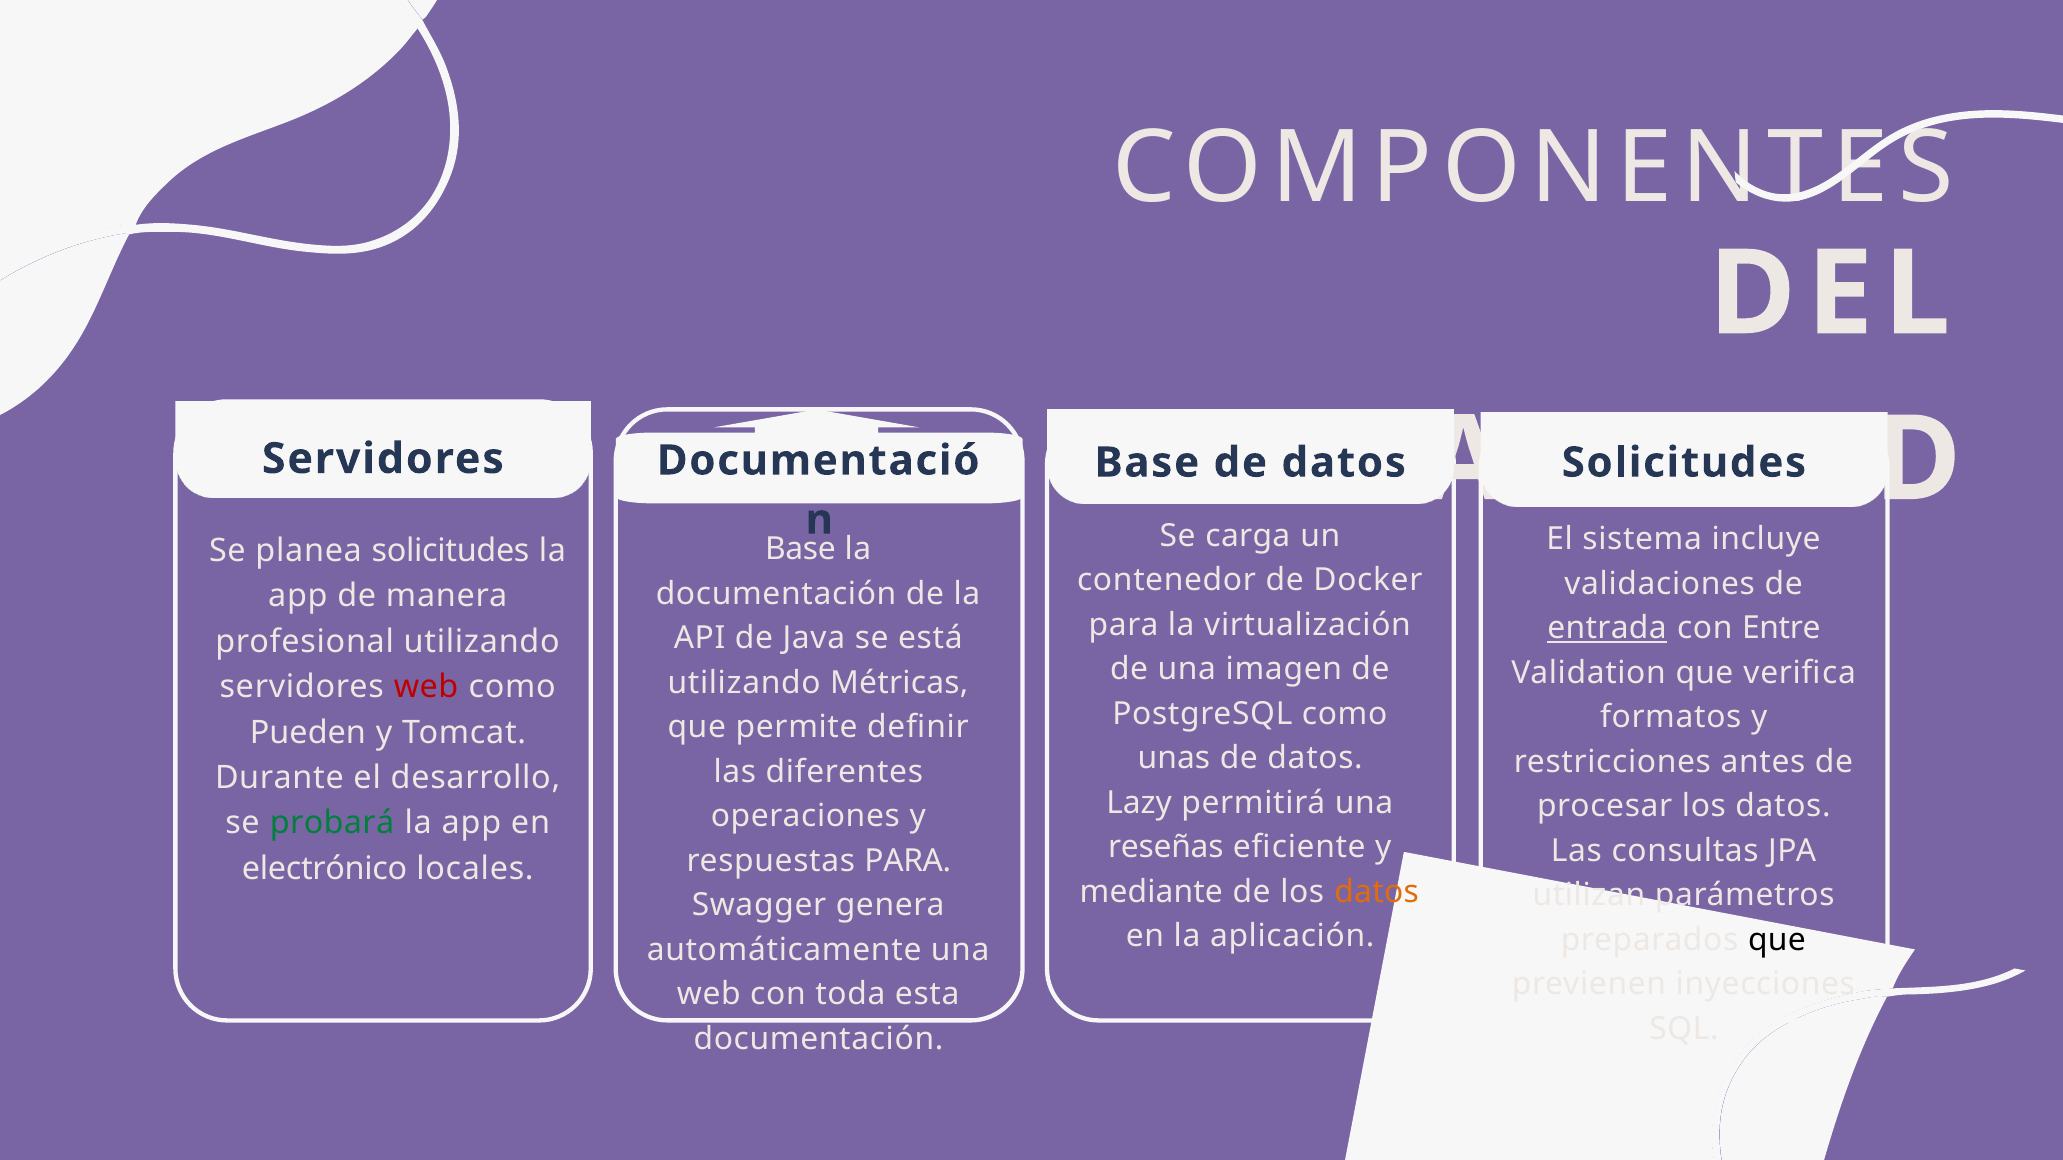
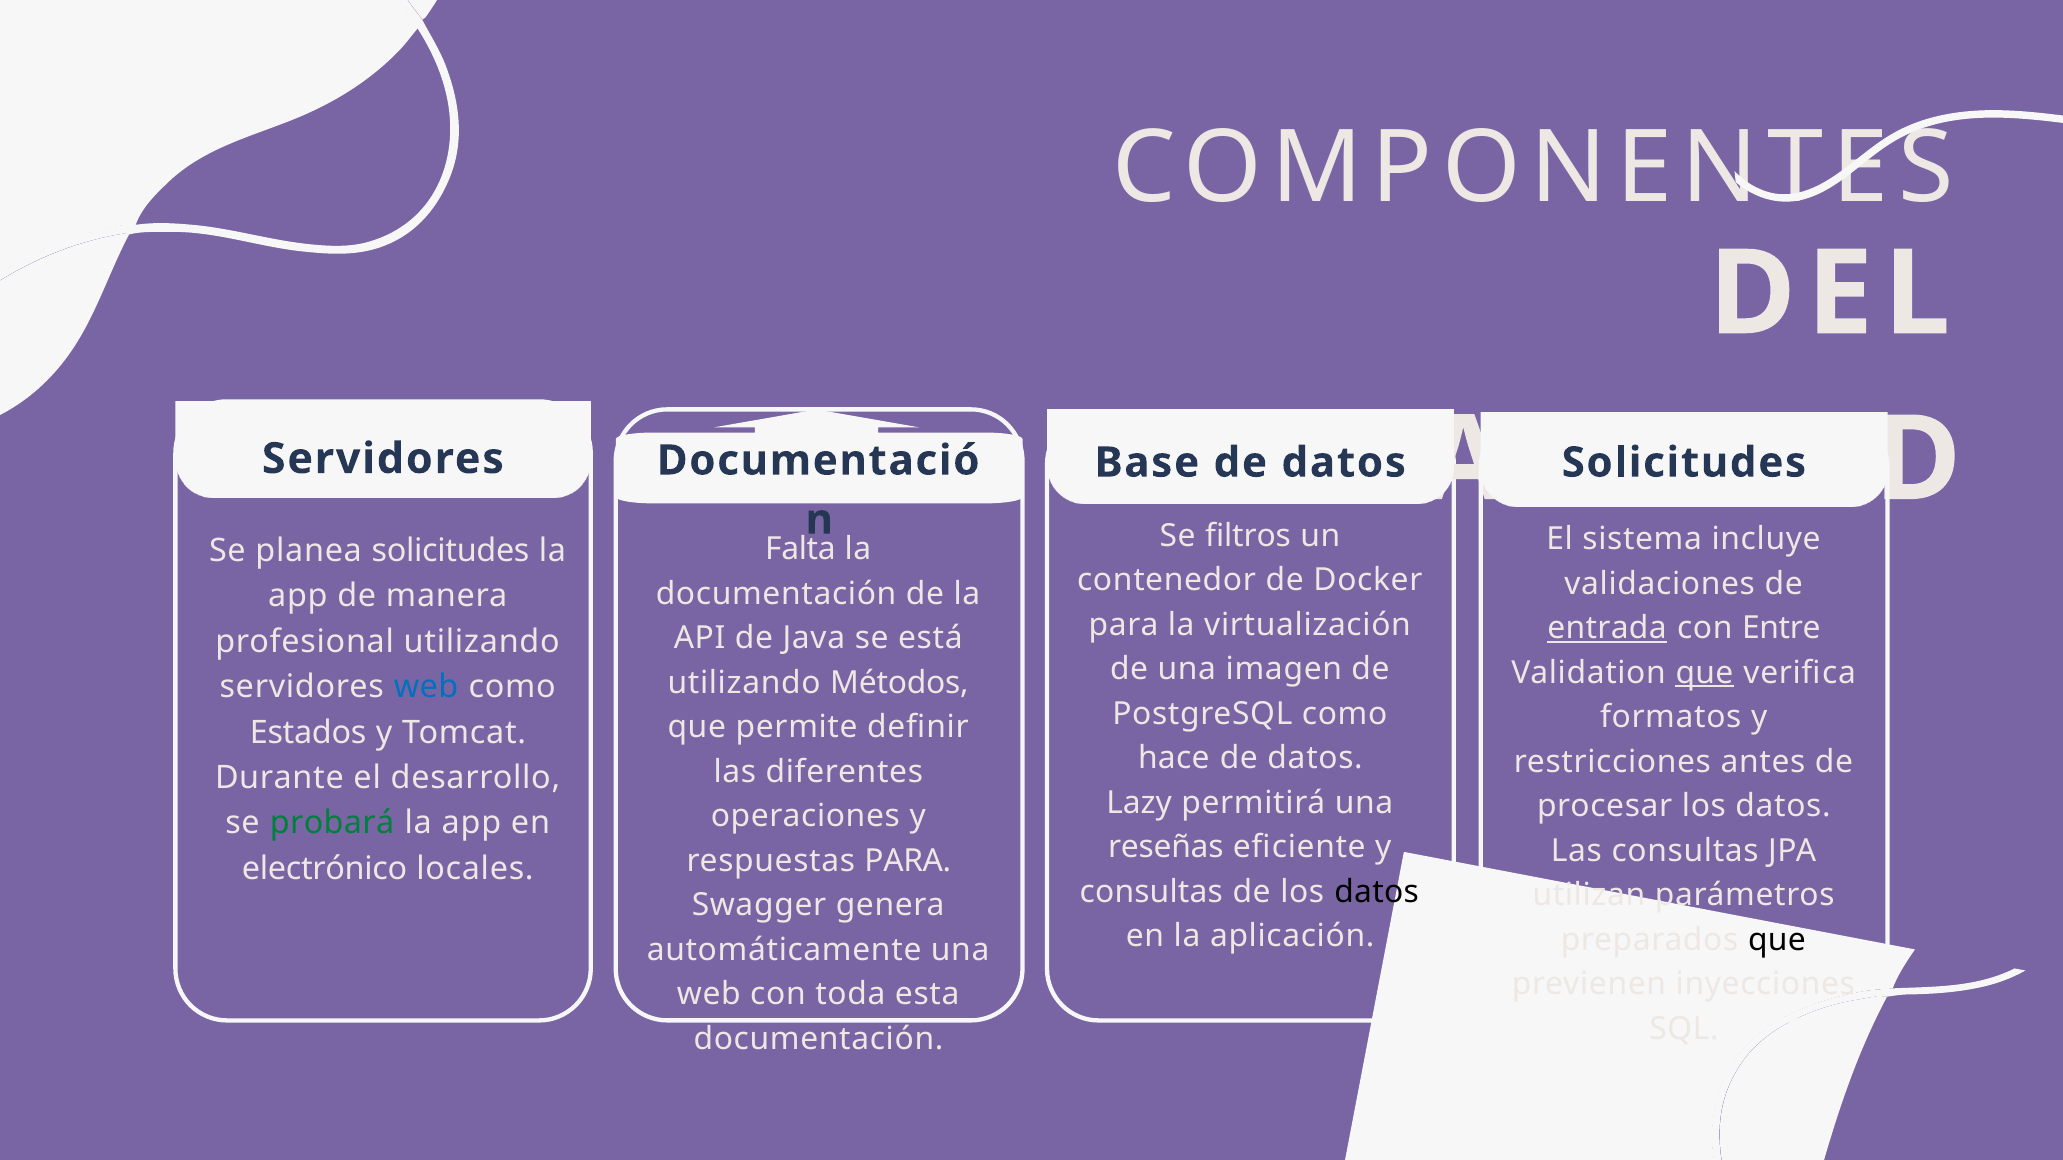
carga: carga -> filtros (1248, 536)
Base: Base -> Falta (800, 549)
que underline: none -> present (1704, 673)
Métricas: Métricas -> Métodos (899, 683)
web colour: red -> blue (426, 687)
Pueden: Pueden -> Estados (308, 733)
unas: unas -> hace (1174, 759)
mediante: mediante -> consultas (1151, 892)
datos colour: orange -> black (1377, 892)
